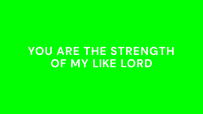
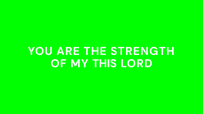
LIKE: LIKE -> THIS (105, 64)
